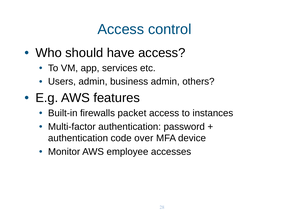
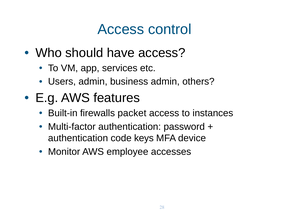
over: over -> keys (144, 138)
